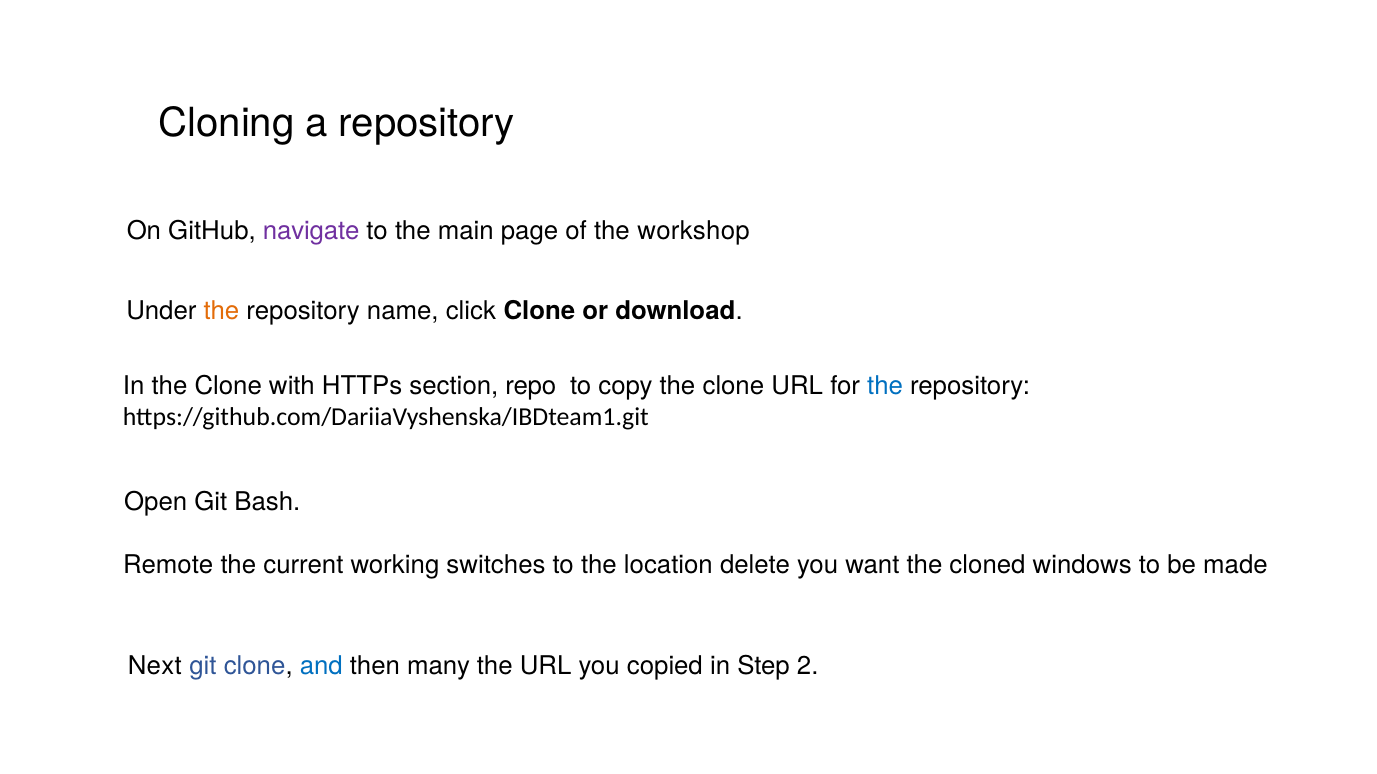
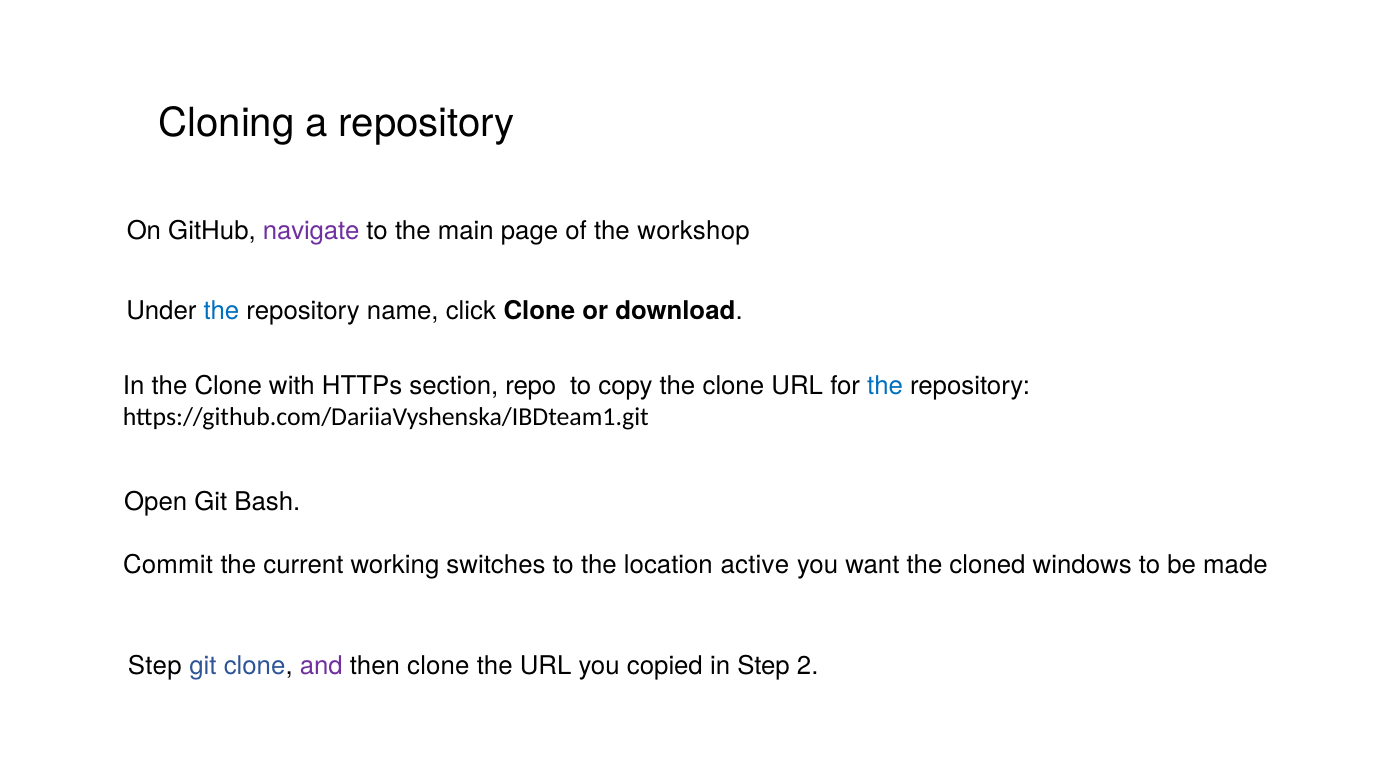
the colour: orange -> blue (221, 311)
Remote: Remote -> Commit (168, 566)
delete: delete -> active (755, 566)
Next: Next -> Step (155, 666)
and colour: blue -> purple (321, 666)
then many: many -> clone (438, 666)
